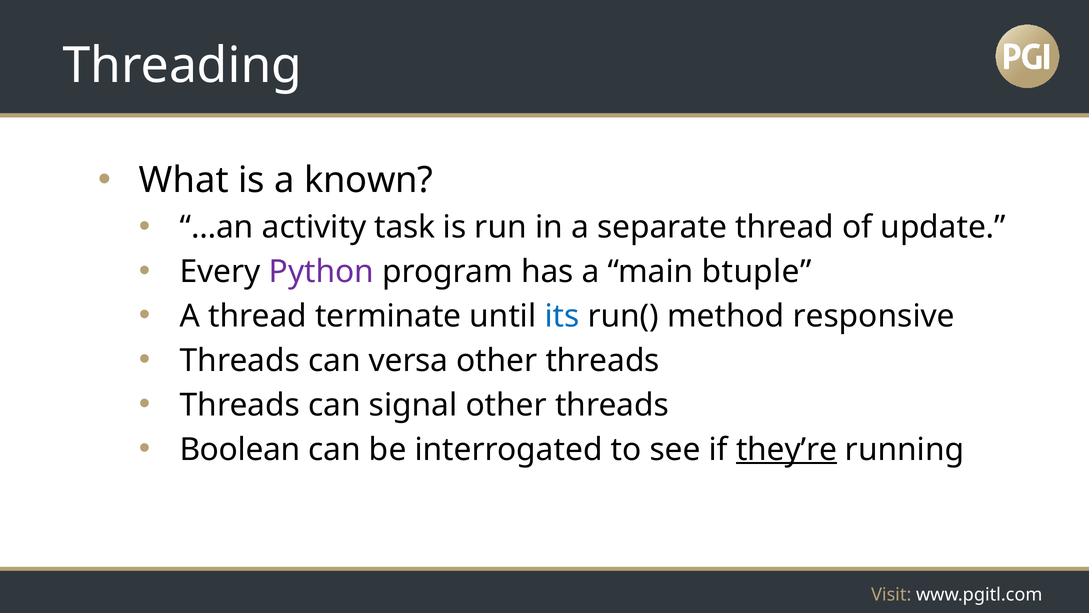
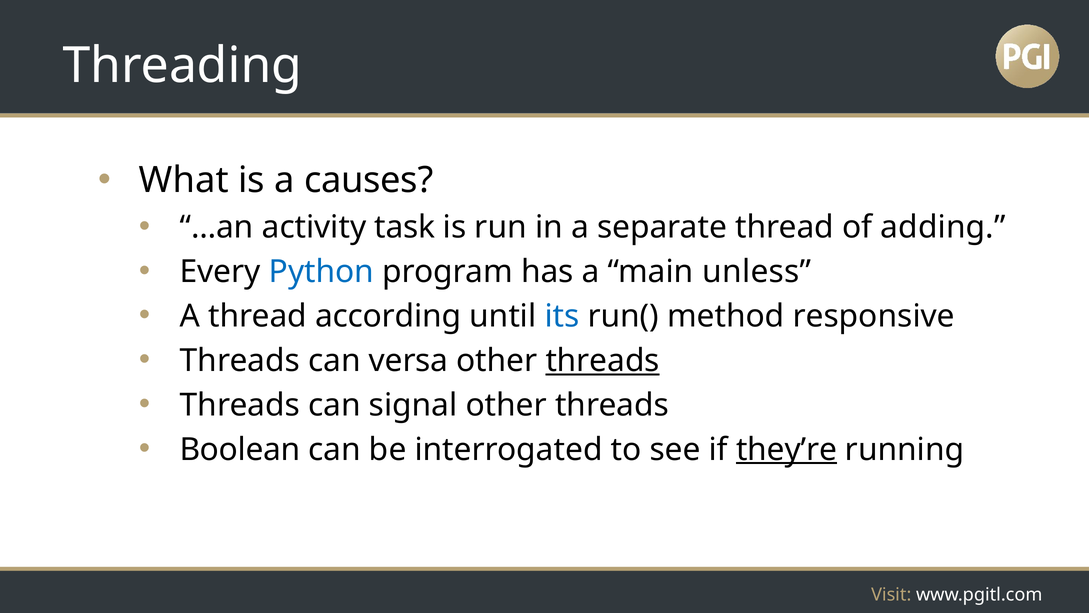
known: known -> causes (369, 180)
update: update -> adding (943, 227)
Python colour: purple -> blue (321, 272)
btuple: btuple -> unless (757, 272)
terminate: terminate -> according (388, 316)
threads underline: none -> present (603, 360)
